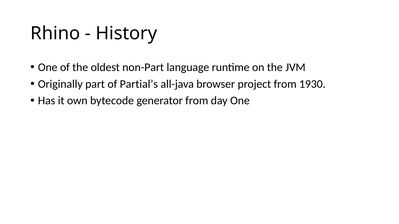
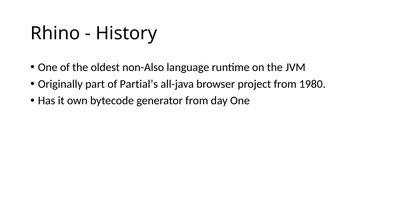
non-Part: non-Part -> non-Also (143, 67)
1930: 1930 -> 1980 (312, 84)
